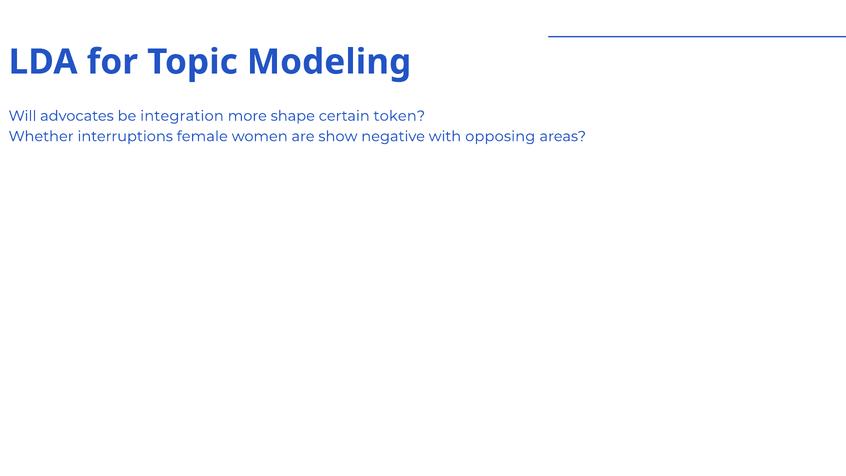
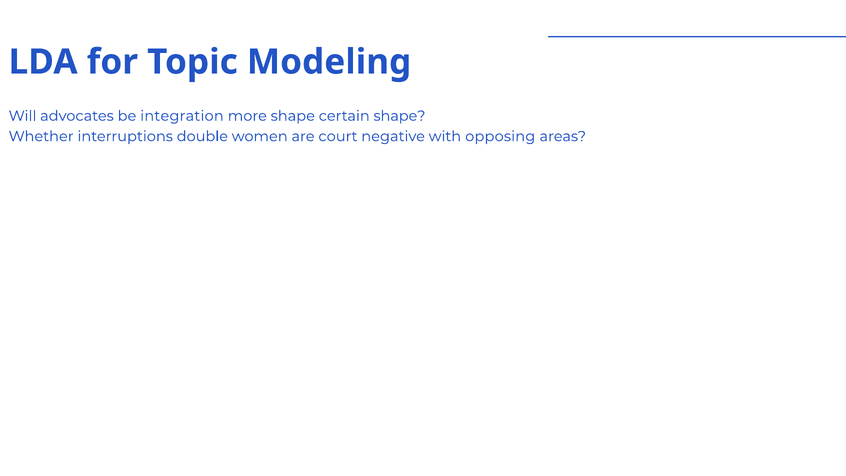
certain token: token -> shape (400, 116)
female: female -> double (202, 136)
show: show -> court (338, 136)
